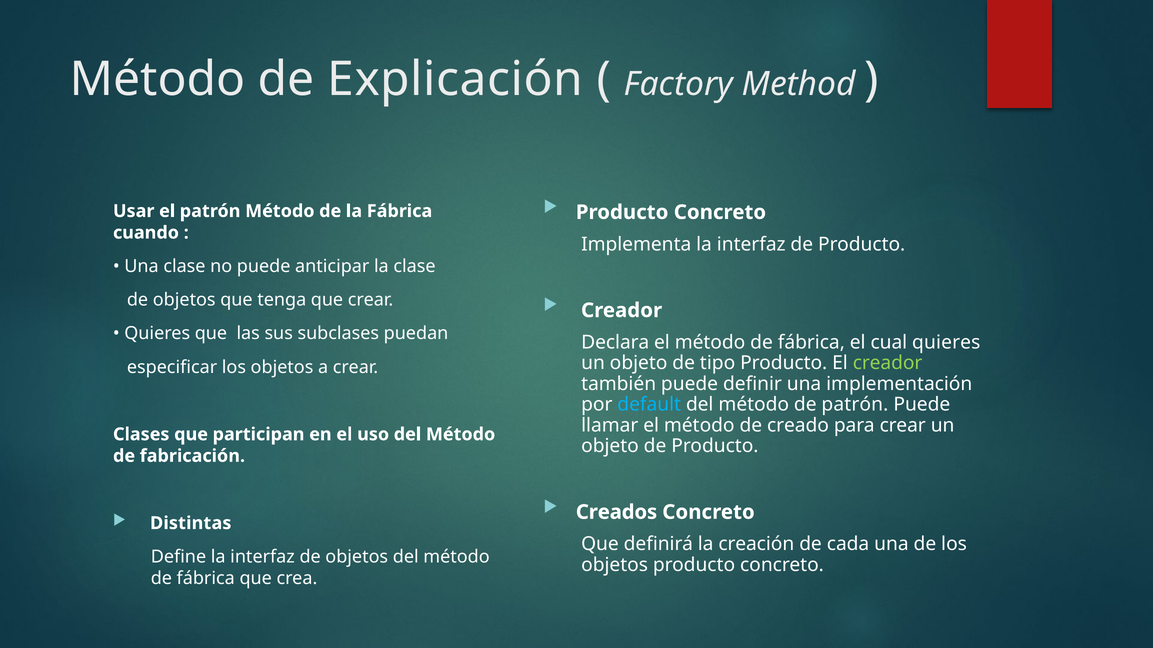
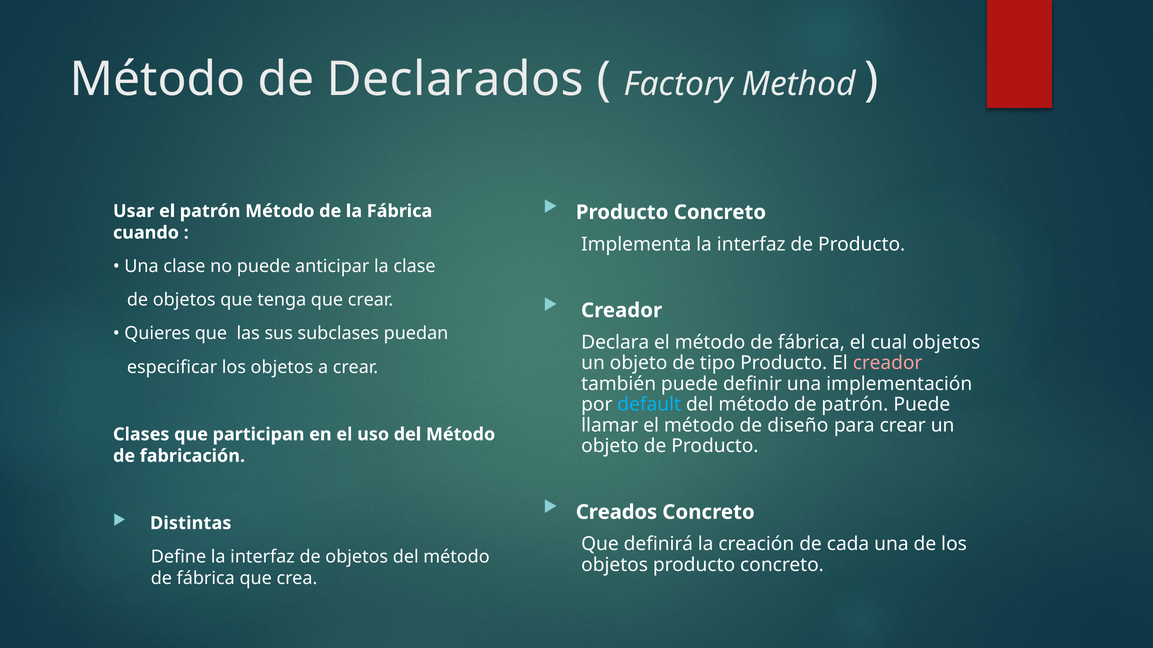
Explicación: Explicación -> Declarados (455, 79)
cual quieres: quieres -> objetos (946, 343)
creador colour: light green -> pink (888, 363)
creado: creado -> diseño (798, 426)
